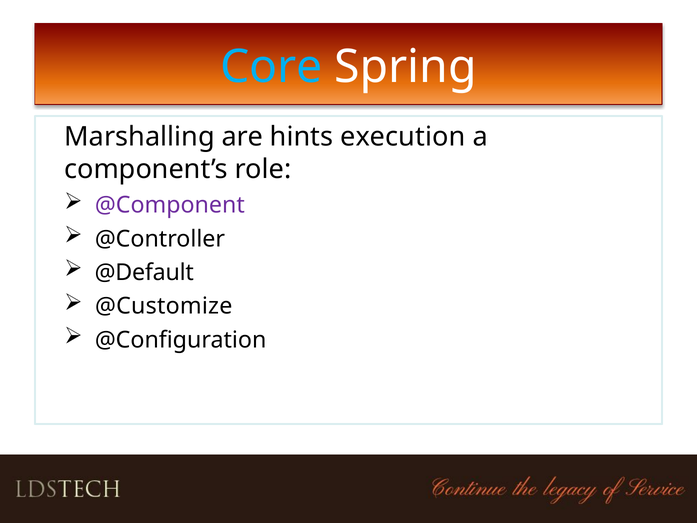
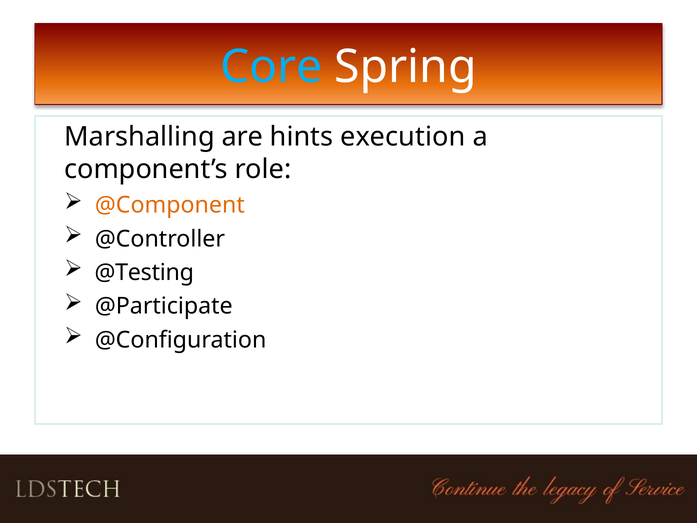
@Component colour: purple -> orange (170, 205)
@Default: @Default -> @Testing (144, 272)
@Customize: @Customize -> @Participate (164, 306)
